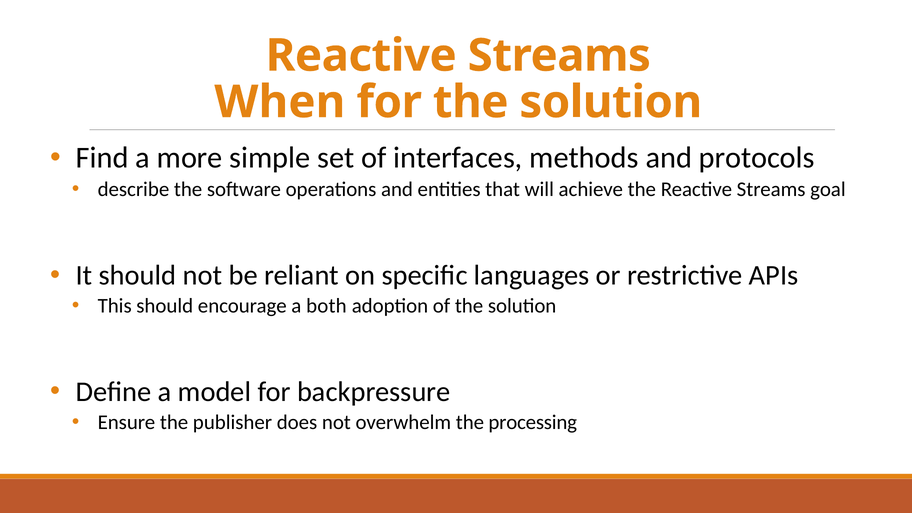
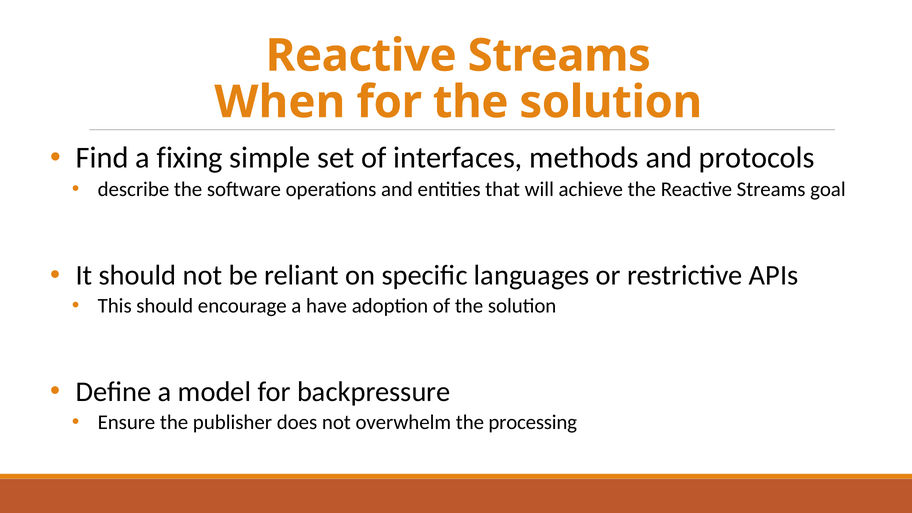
more: more -> fixing (190, 158)
both: both -> have (326, 306)
